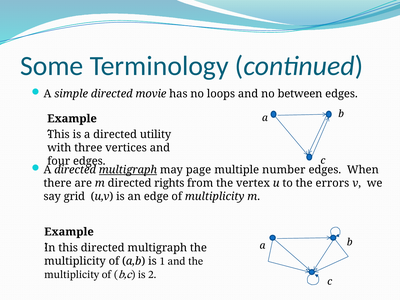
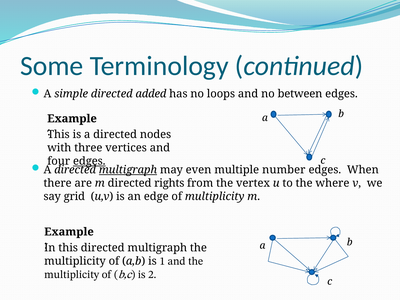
movie: movie -> added (151, 94)
utility: utility -> nodes (155, 134)
edges underline: none -> present (89, 161)
page: page -> even (199, 170)
errors: errors -> where (332, 183)
